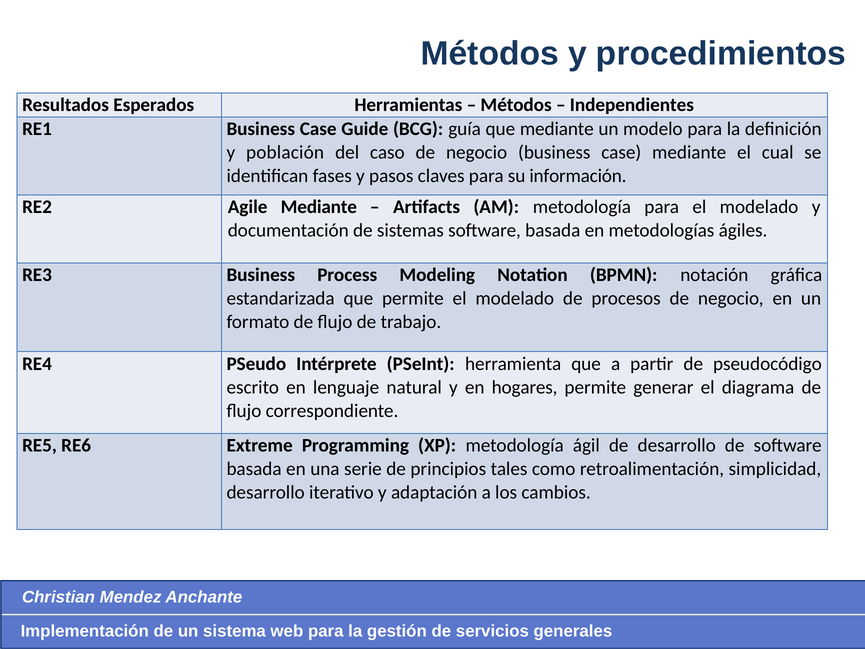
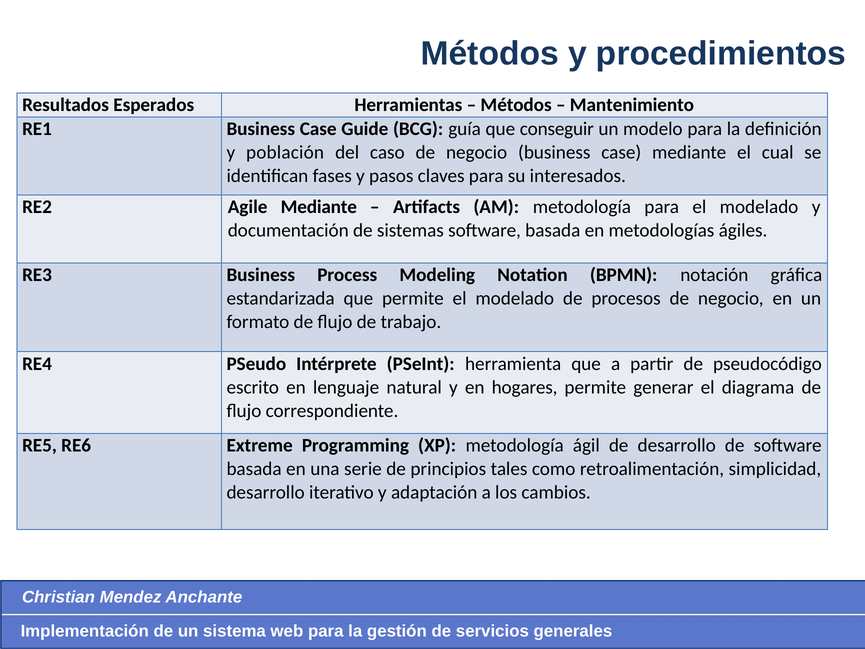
Independientes: Independientes -> Mantenimiento (632, 105)
que mediante: mediante -> conseguir (557, 129)
información: información -> interesados (578, 176)
